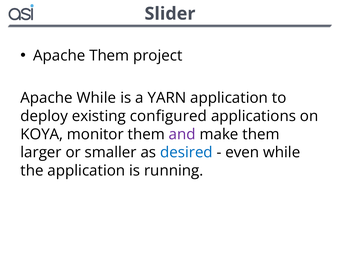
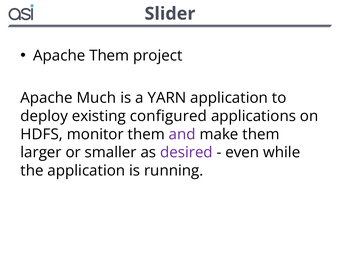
Apache While: While -> Much (96, 98)
KOYA: KOYA -> HDFS (42, 134)
desired colour: blue -> purple (186, 152)
